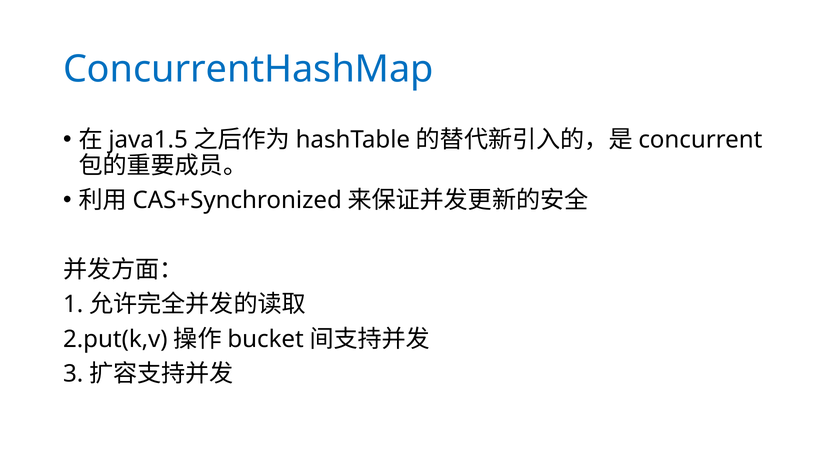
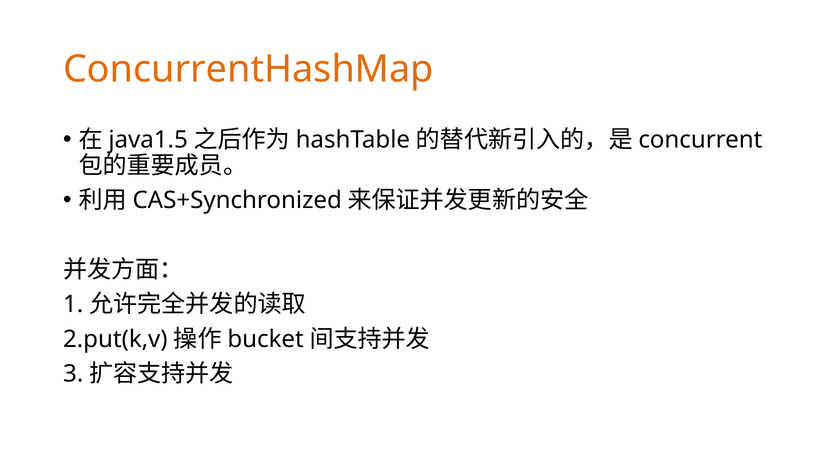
ConcurrentHashMap colour: blue -> orange (248, 69)
